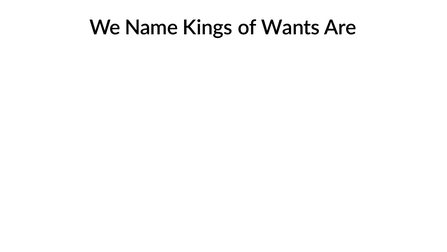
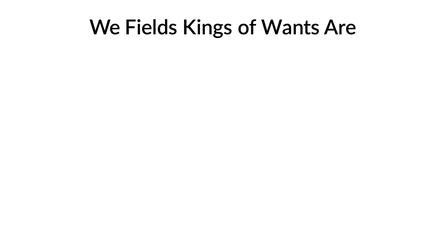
Name: Name -> Fields (151, 28)
